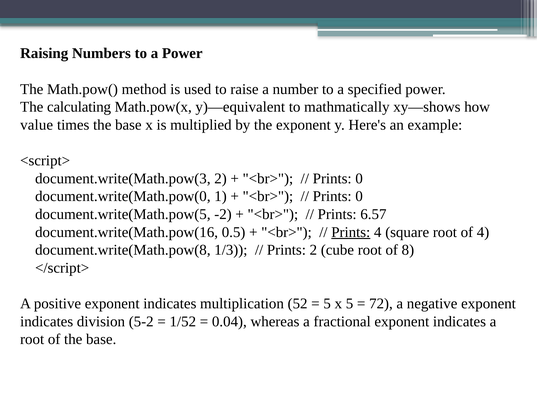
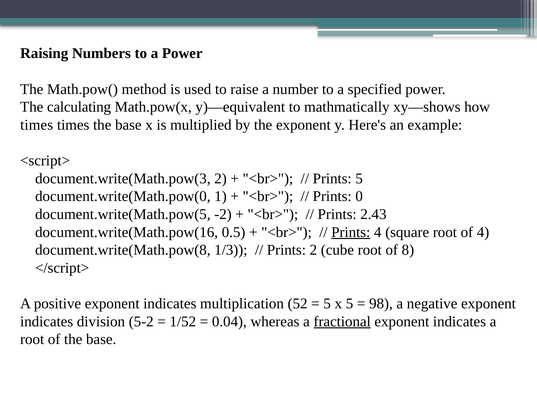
value: value -> times (37, 125)
0: 0 -> 5 (359, 179)
6.57: 6.57 -> 2.43 (373, 215)
72: 72 -> 98 (381, 304)
fractional underline: none -> present (342, 322)
